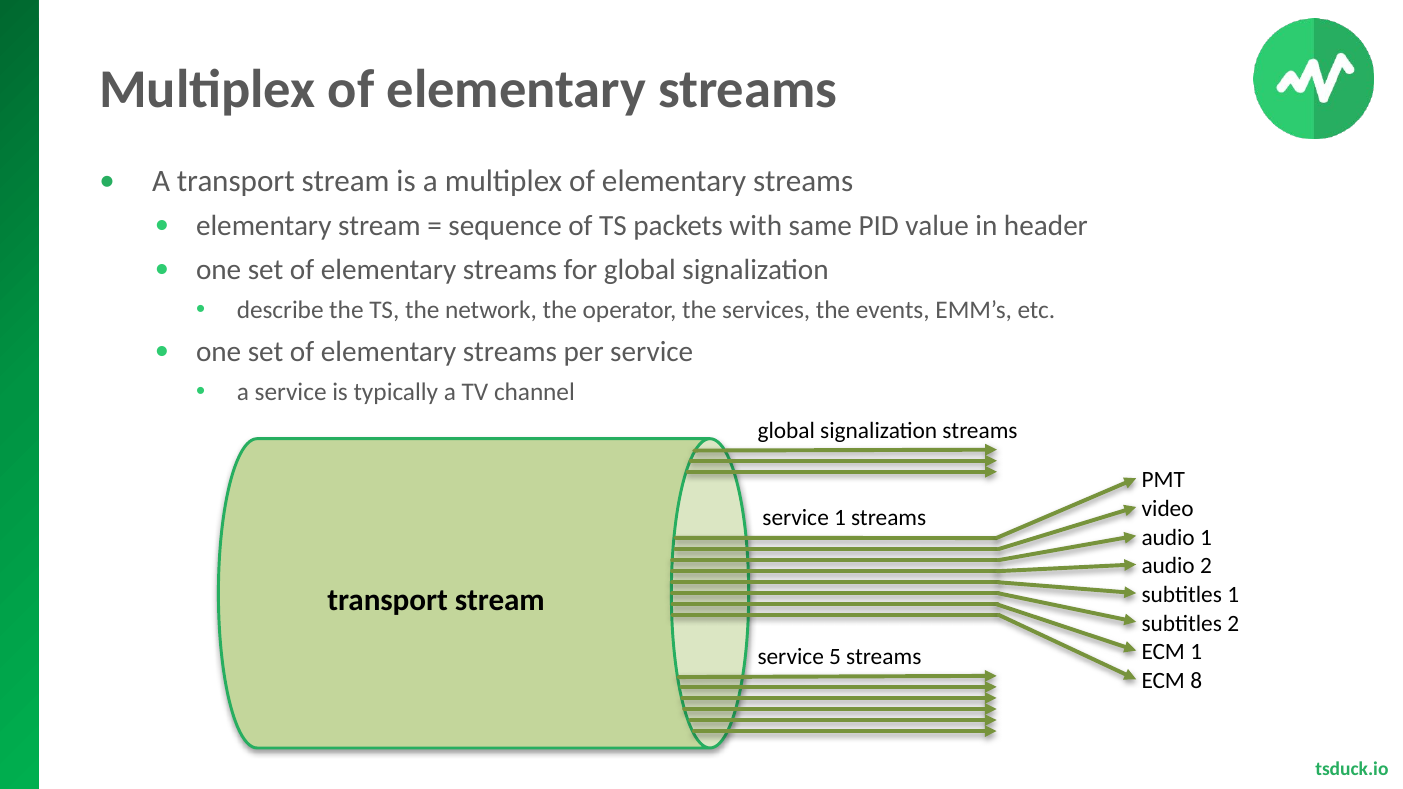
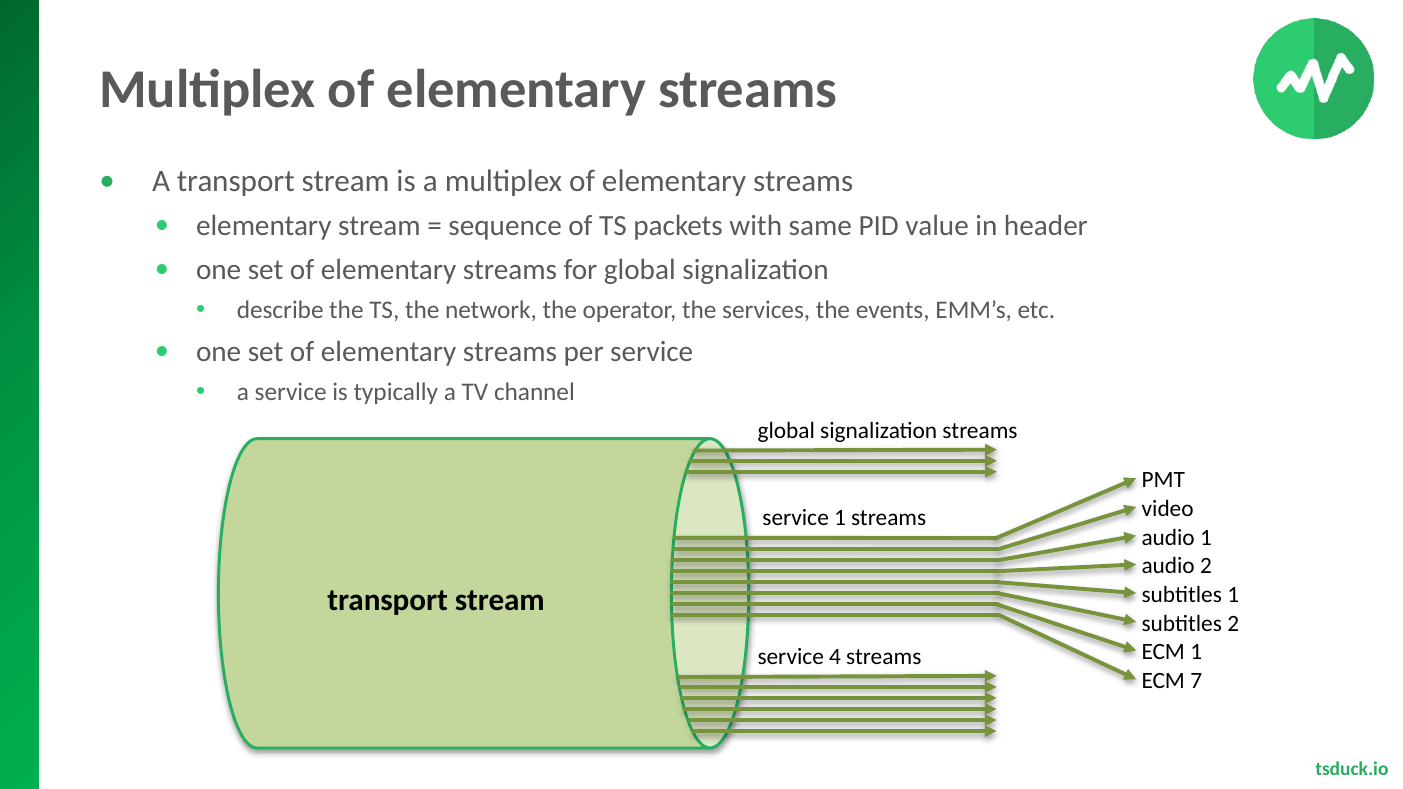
5: 5 -> 4 (835, 657)
8: 8 -> 7 (1196, 681)
